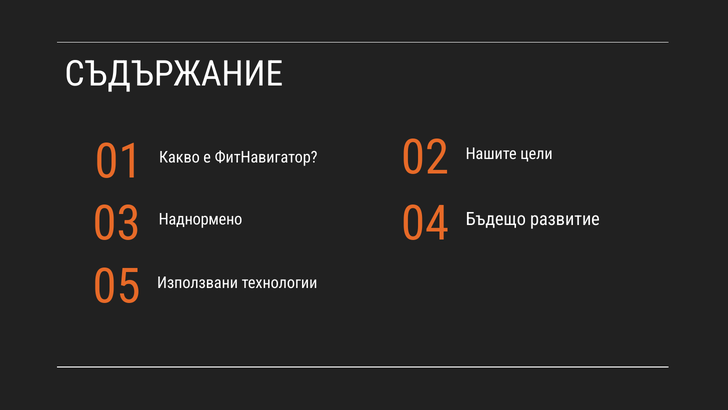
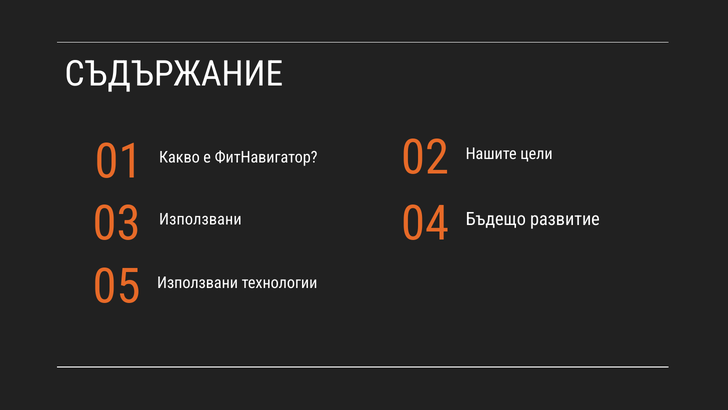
Наднормено: Наднормено -> Използвани (200, 219)
